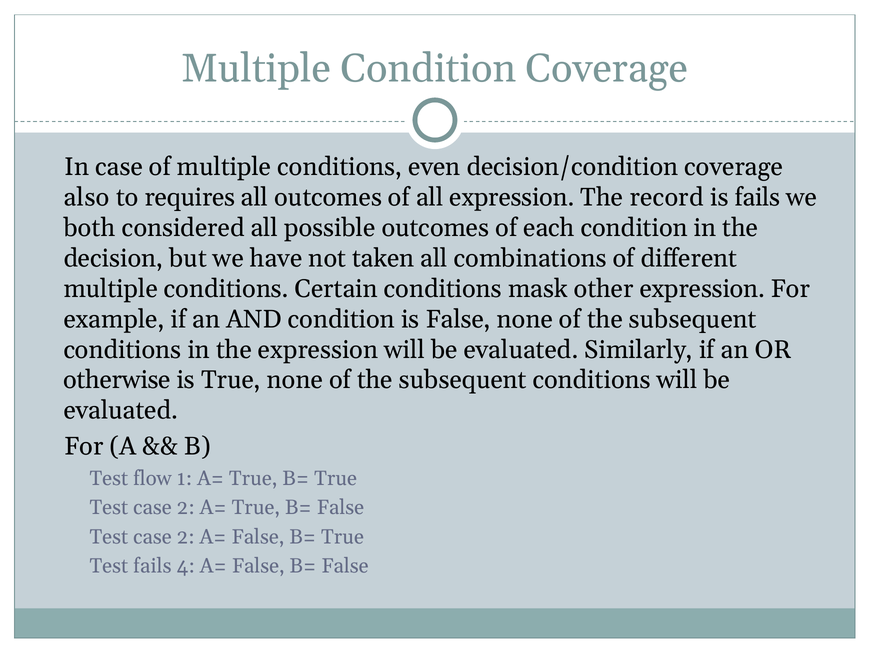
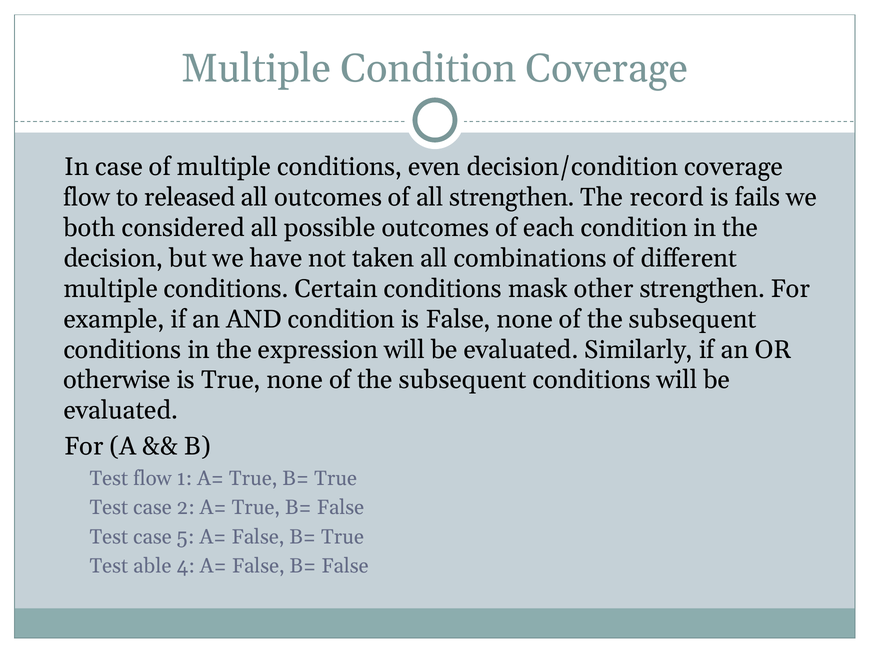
also: also -> flow (87, 197)
requires: requires -> released (190, 197)
all expression: expression -> strengthen (512, 197)
other expression: expression -> strengthen (702, 288)
2: 2 -> 5 (185, 536)
Test fails: fails -> able (152, 566)
